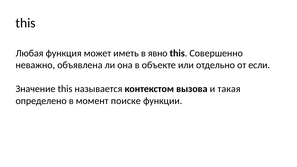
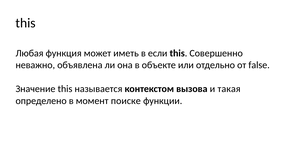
явно: явно -> если (158, 53)
если: если -> false (259, 65)
